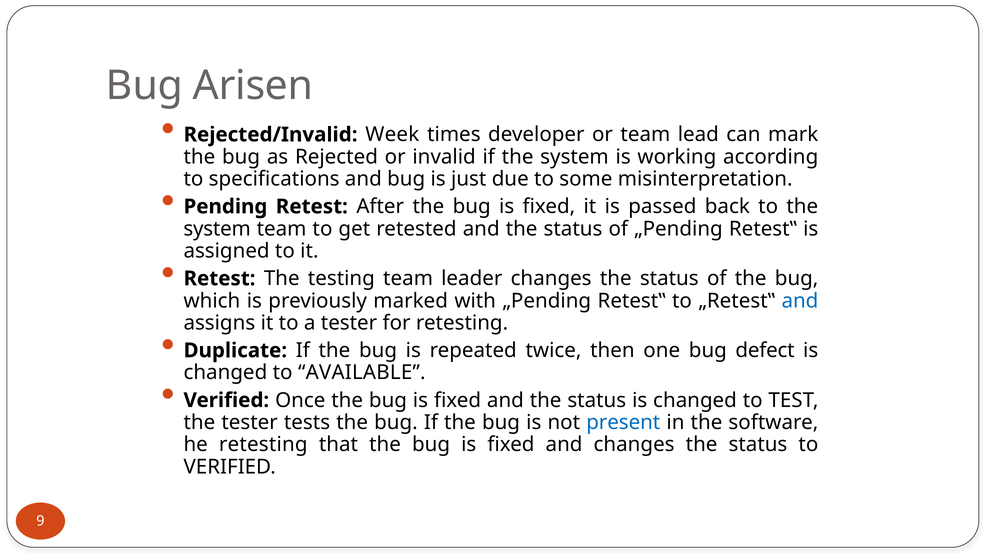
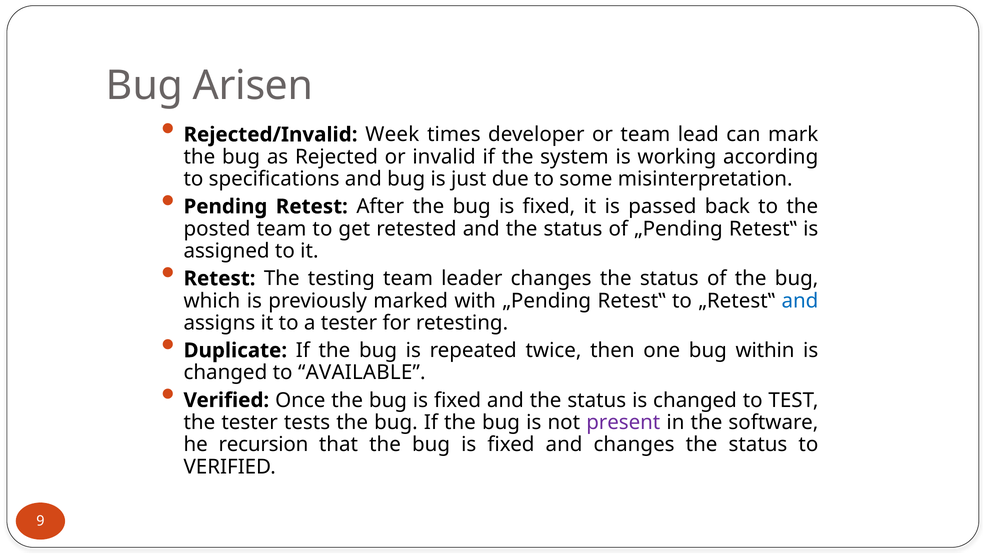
system: system -> posted (217, 229)
defect: defect -> within (765, 350)
present colour: blue -> purple (623, 422)
he retesting: retesting -> recursion (263, 444)
